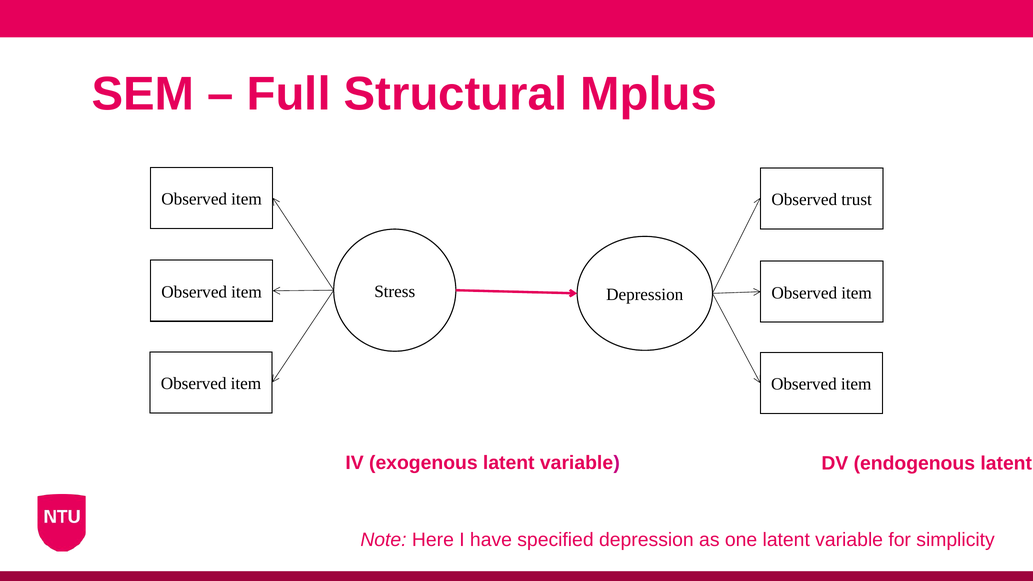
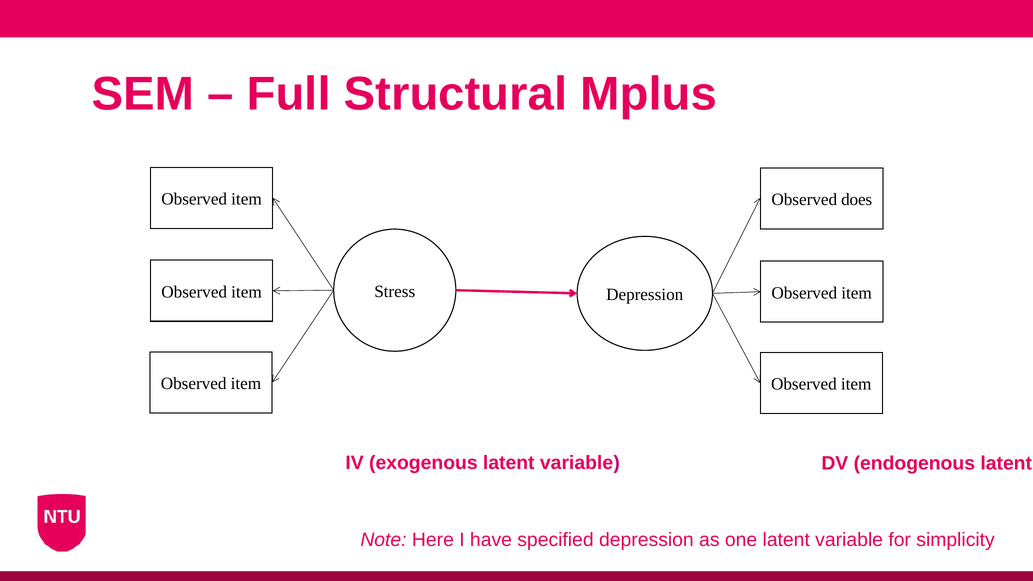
trust: trust -> does (857, 200)
